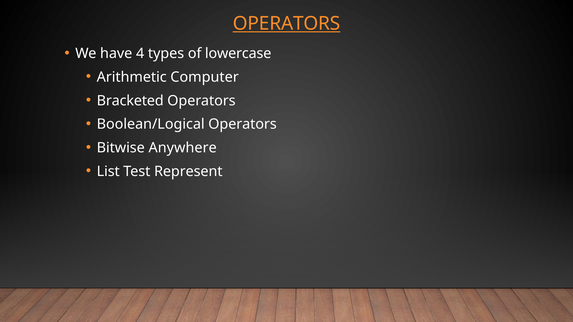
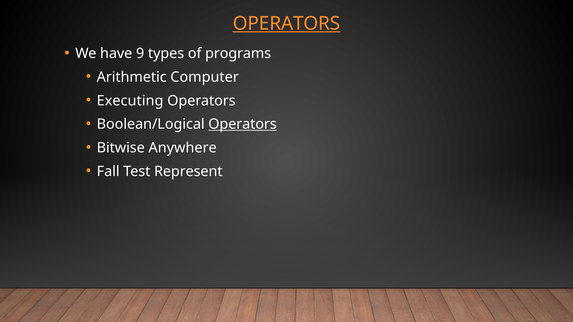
4: 4 -> 9 (140, 54)
lowercase: lowercase -> programs (238, 54)
Bracketed: Bracketed -> Executing (130, 101)
Operators underline: none -> present (243, 124)
List: List -> Fall (108, 172)
